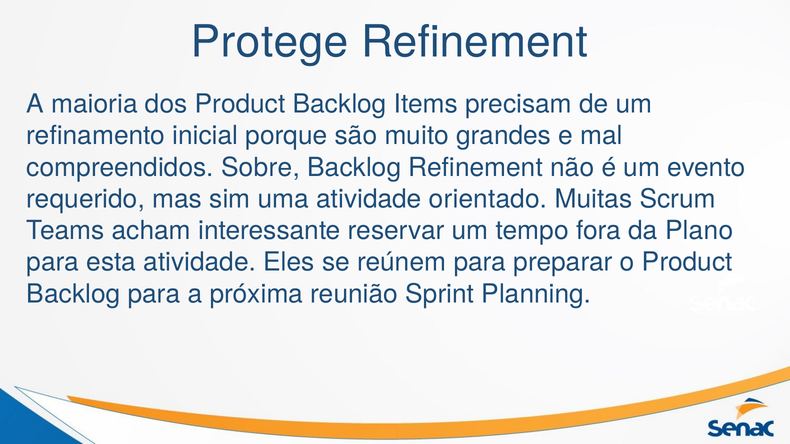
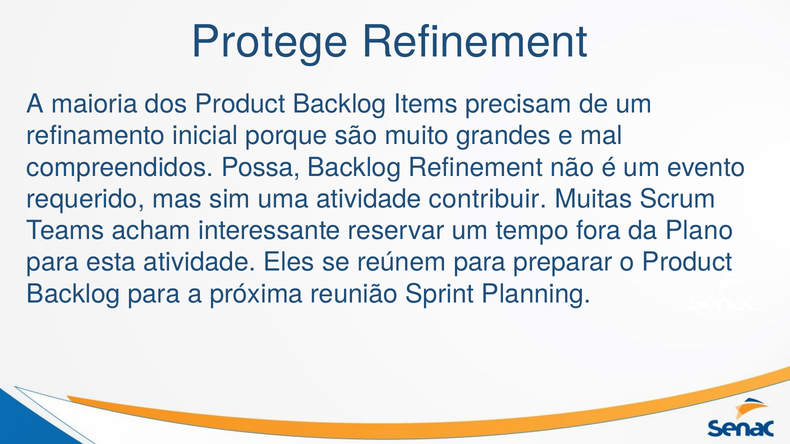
Sobre: Sobre -> Possa (261, 168)
orientado: orientado -> contribuir (488, 199)
